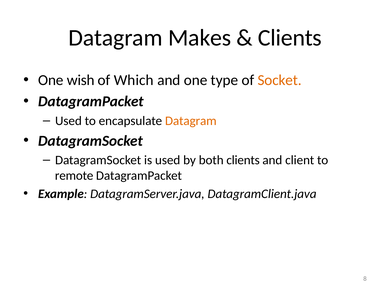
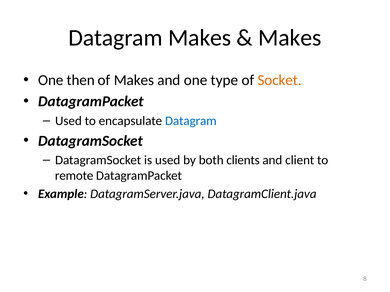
Clients: Clients -> Makes (290, 38)
wish: wish -> then (81, 80)
of Which: Which -> Makes (134, 80)
Datagram colour: orange -> blue (191, 121)
